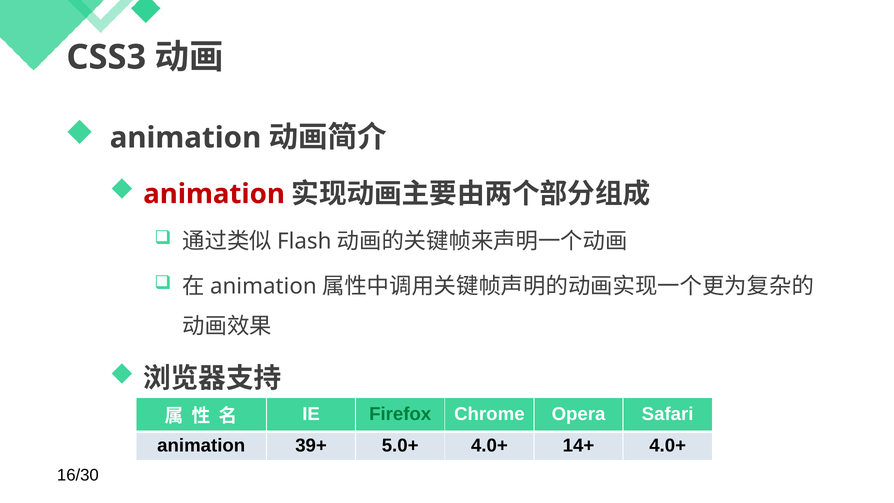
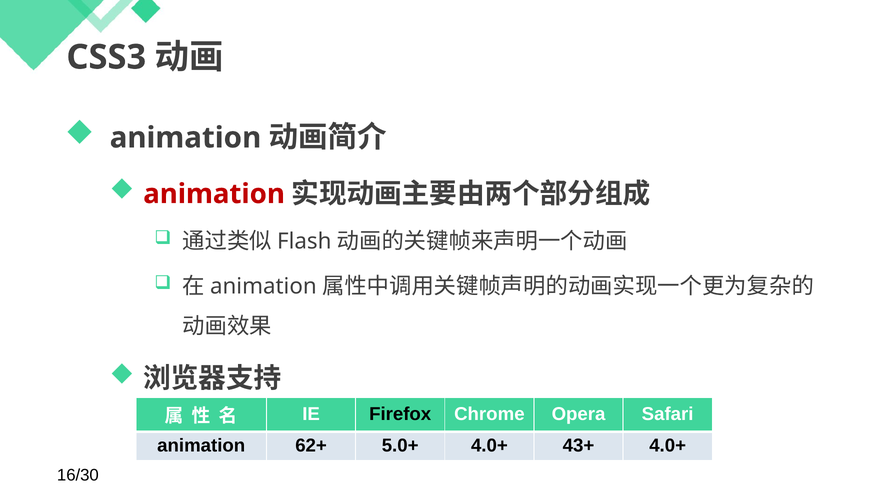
Firefox colour: green -> black (400, 414)
39+: 39+ -> 62+ (311, 446)
14+: 14+ -> 43+ (579, 446)
